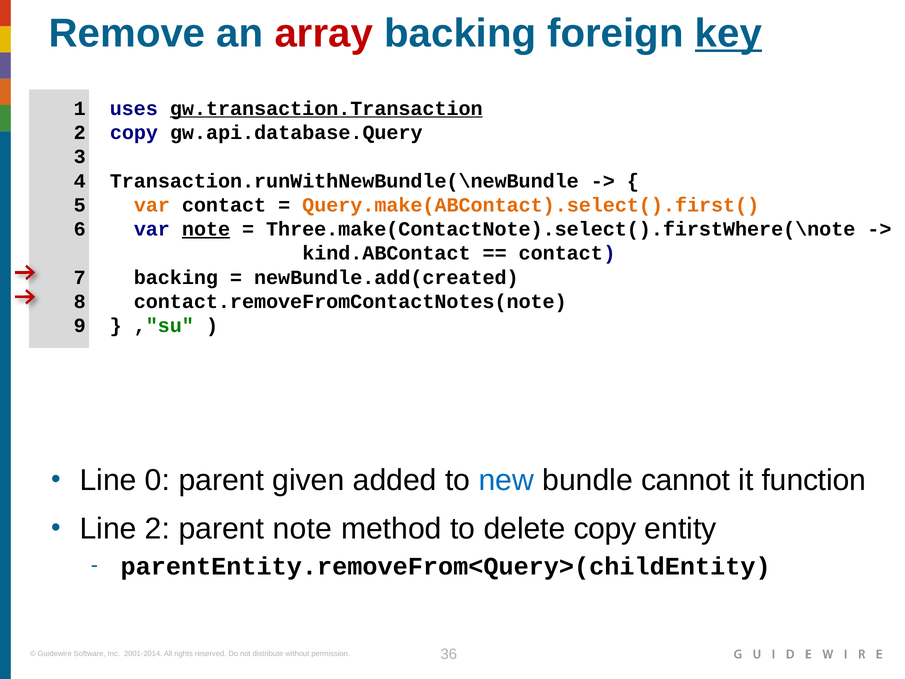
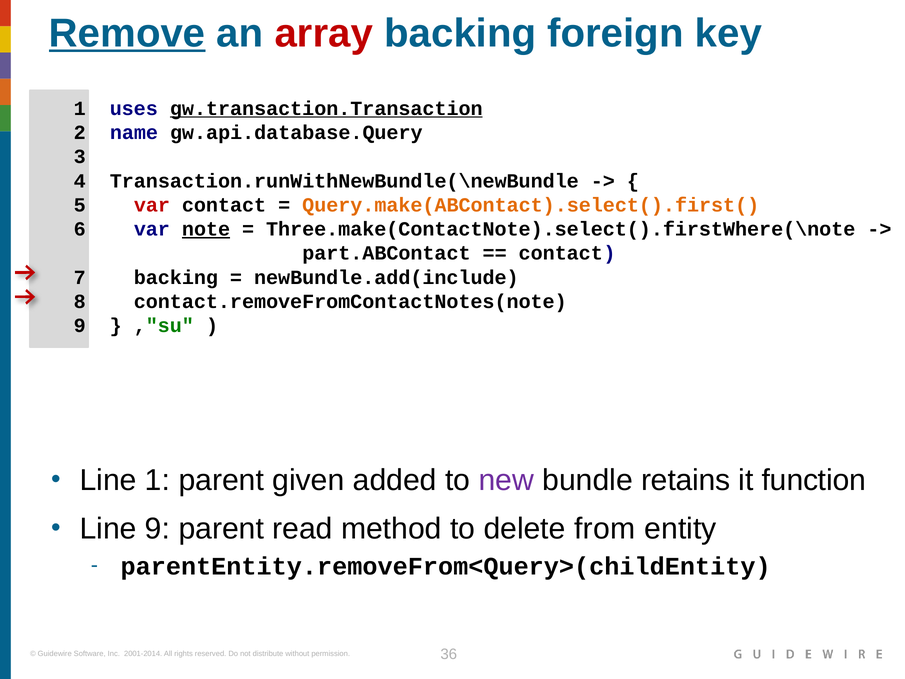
Remove underline: none -> present (127, 33)
key underline: present -> none (728, 33)
2 copy: copy -> name (134, 133)
var colour: orange -> red (152, 205)
kind.ABContact: kind.ABContact -> part.ABContact (386, 253)
newBundle.add(created: newBundle.add(created -> newBundle.add(include (386, 277)
Line 0: 0 -> 1 (158, 480)
new colour: blue -> purple (506, 480)
cannot: cannot -> retains (686, 480)
Line 2: 2 -> 9 (158, 529)
parent note: note -> read (302, 529)
delete copy: copy -> from (605, 529)
